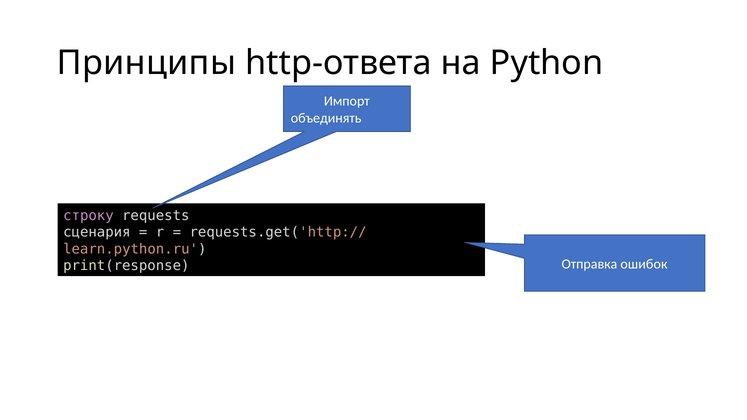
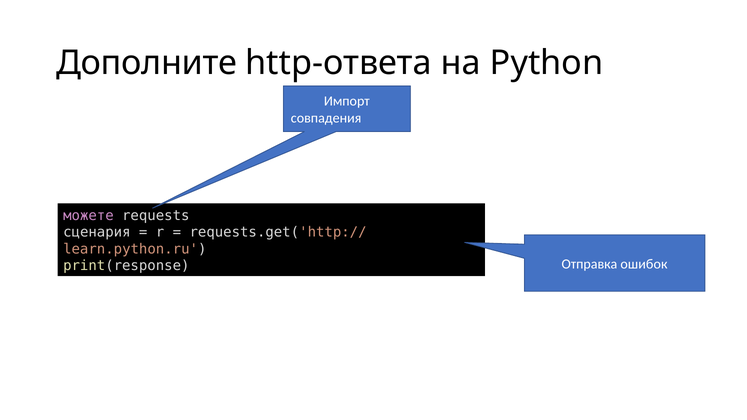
Принципы: Принципы -> Дополните (147, 63)
объединять: объединять -> совпадения (326, 118)
строку: строку -> можете (88, 216)
